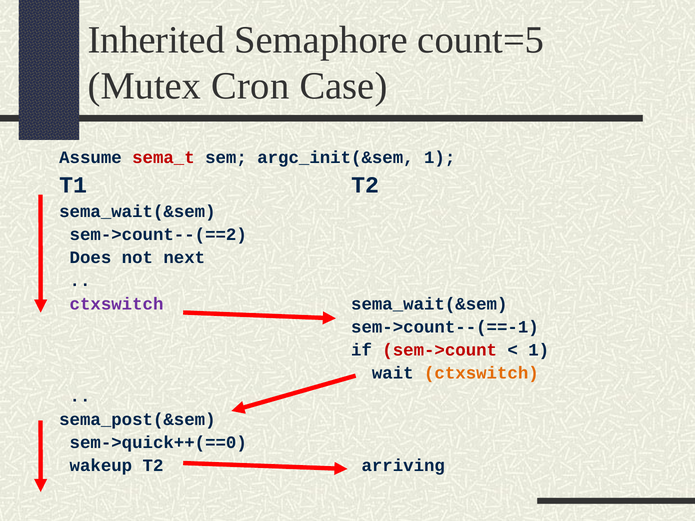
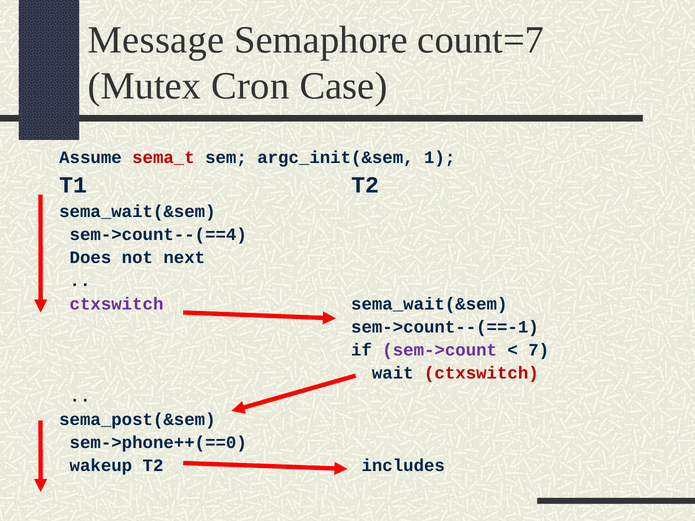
Inherited: Inherited -> Message (156, 40)
count=5: count=5 -> count=7 (481, 40)
sem->count--(==2: sem->count--(==2 -> sem->count--(==4 (158, 235)
sem->count colour: red -> purple (440, 350)
1: 1 -> 7 (539, 350)
ctxswitch colour: orange -> red (481, 373)
sem->quick++(==0: sem->quick++(==0 -> sem->phone++(==0 (158, 443)
arriving: arriving -> includes (403, 466)
